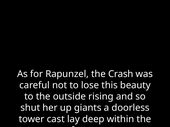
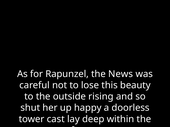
Crash: Crash -> News (121, 74)
giants: giants -> happy (88, 108)
